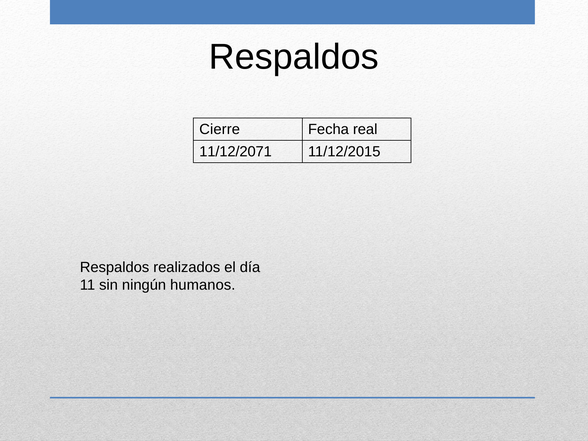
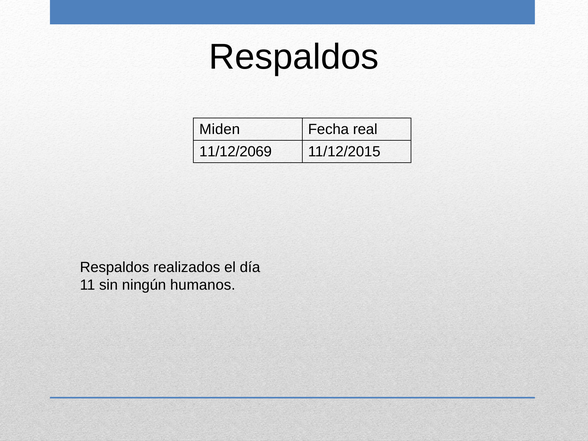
Cierre: Cierre -> Miden (220, 129)
11/12/2071: 11/12/2071 -> 11/12/2069 (236, 152)
